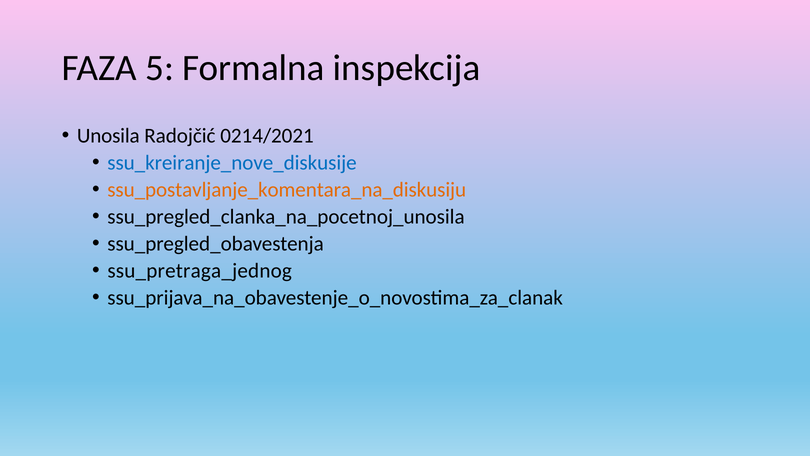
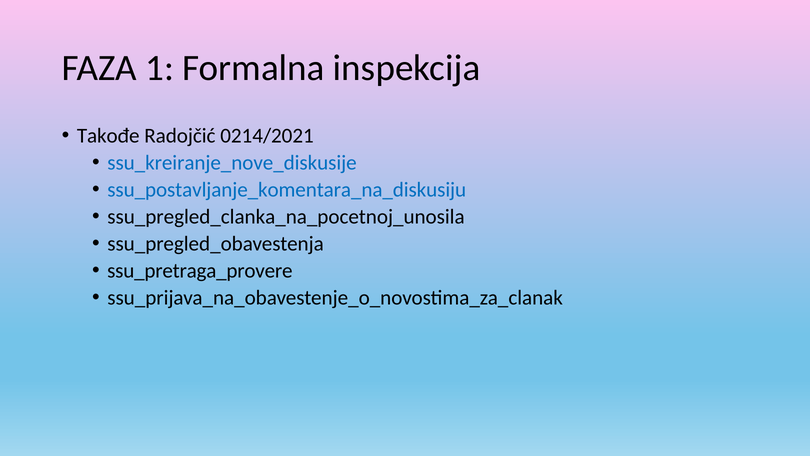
5: 5 -> 1 (160, 68)
Unosila: Unosila -> Takođe (108, 136)
ssu_postavljanje_komentara_na_diskusiju colour: orange -> blue (287, 189)
ssu_pretraga_jednog: ssu_pretraga_jednog -> ssu_pretraga_provere (200, 270)
